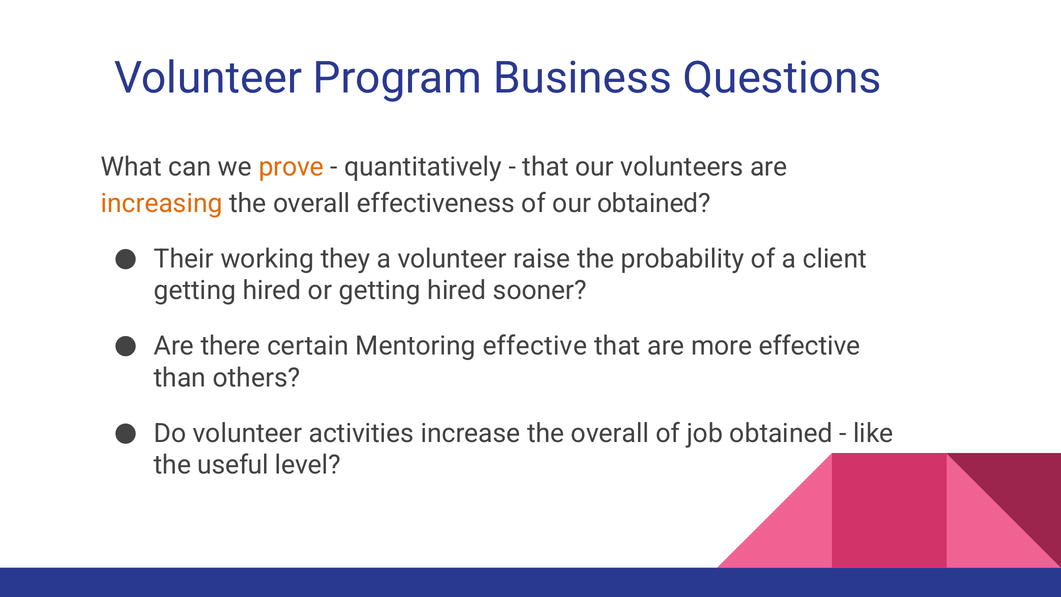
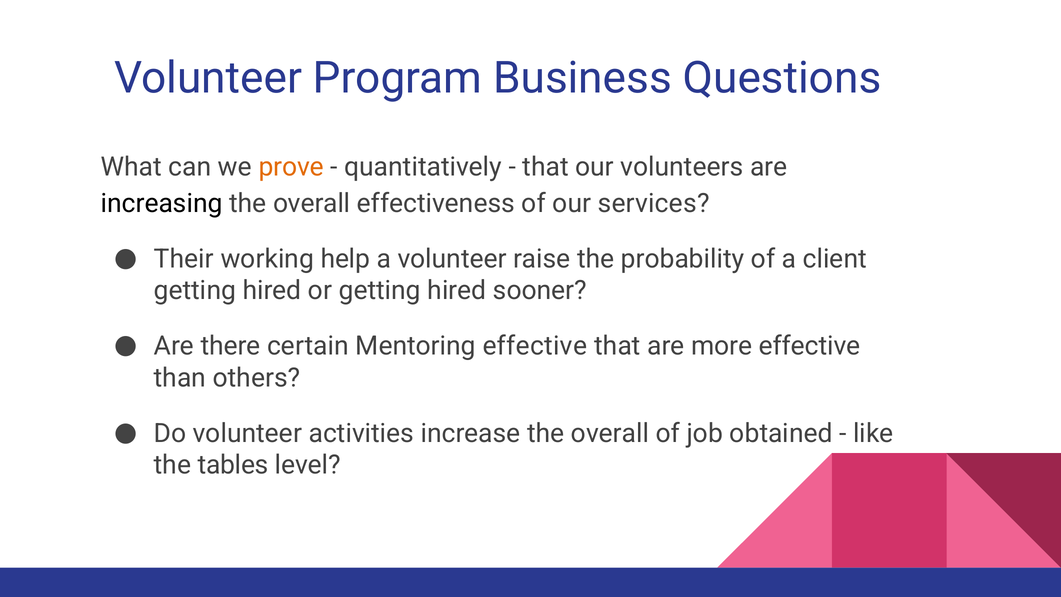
increasing colour: orange -> black (162, 203)
our obtained: obtained -> services (654, 203)
they: they -> help (345, 259)
useful: useful -> tables (233, 465)
